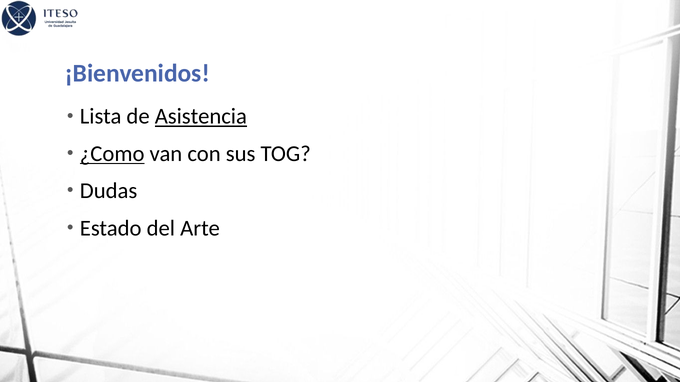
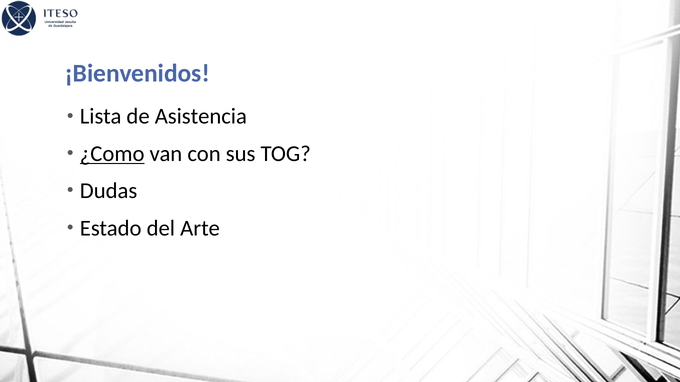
Asistencia underline: present -> none (201, 117)
